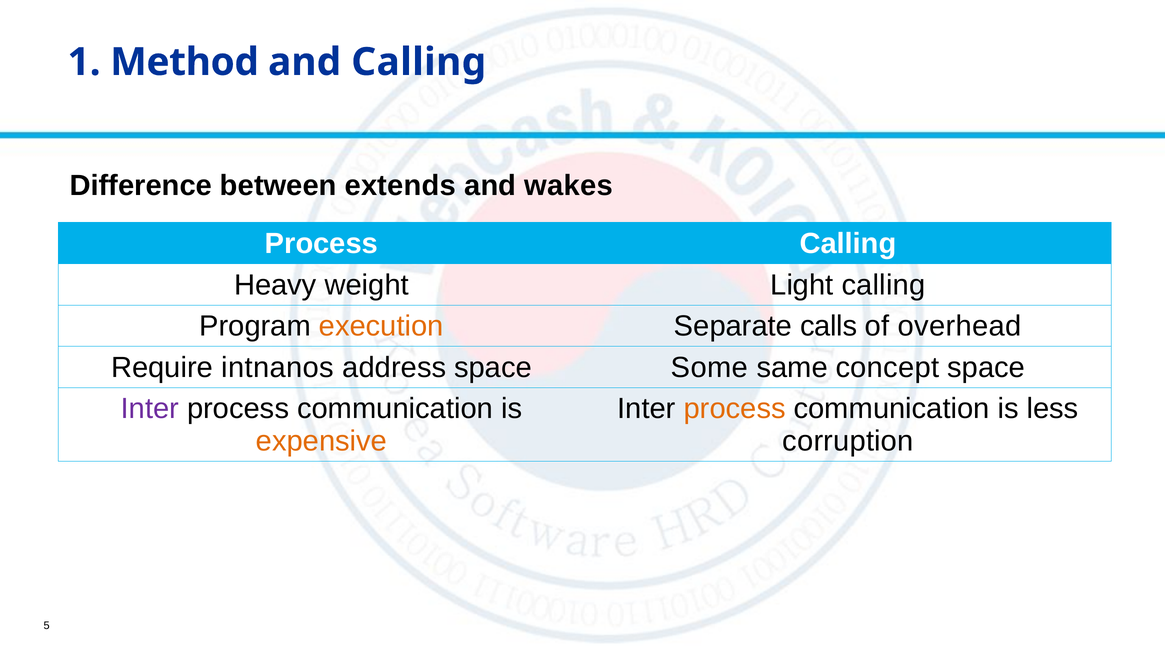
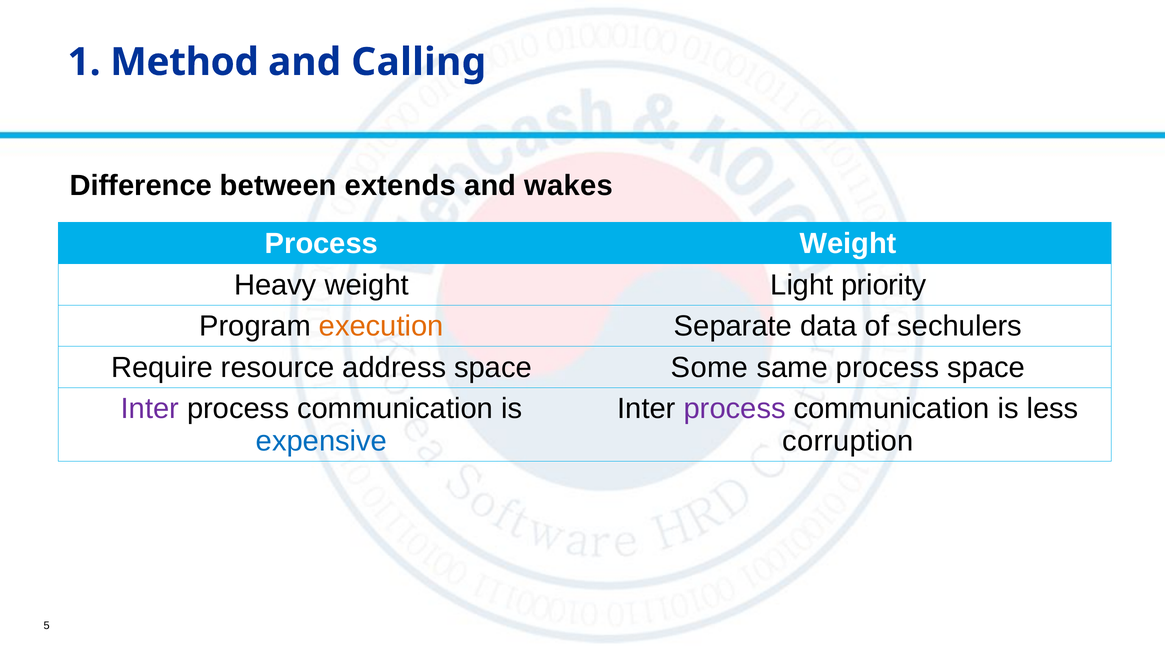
Process Calling: Calling -> Weight (848, 243)
Light calling: calling -> priority (884, 285)
calls: calls -> data (829, 326)
overhead: overhead -> sechulers (960, 326)
intnanos: intnanos -> resource (278, 367)
same concept: concept -> process (887, 367)
process colour: orange -> purple (735, 408)
expensive colour: orange -> blue (322, 441)
